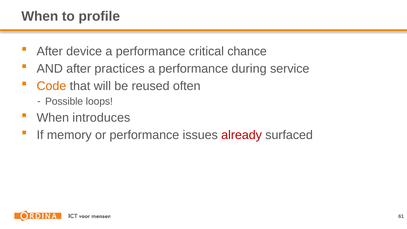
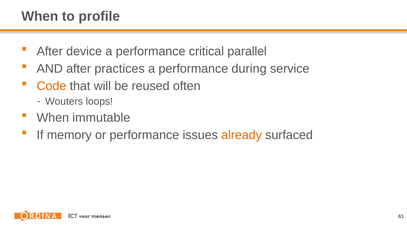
chance: chance -> parallel (247, 51)
Possible: Possible -> Wouters (64, 102)
introduces: introduces -> immutable (101, 118)
already colour: red -> orange (242, 135)
